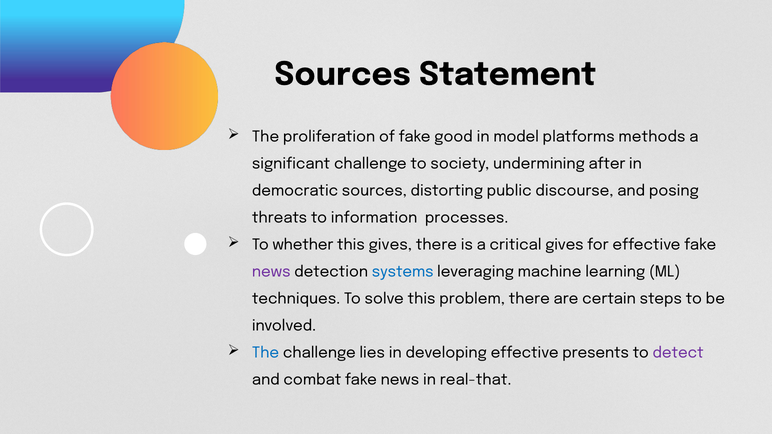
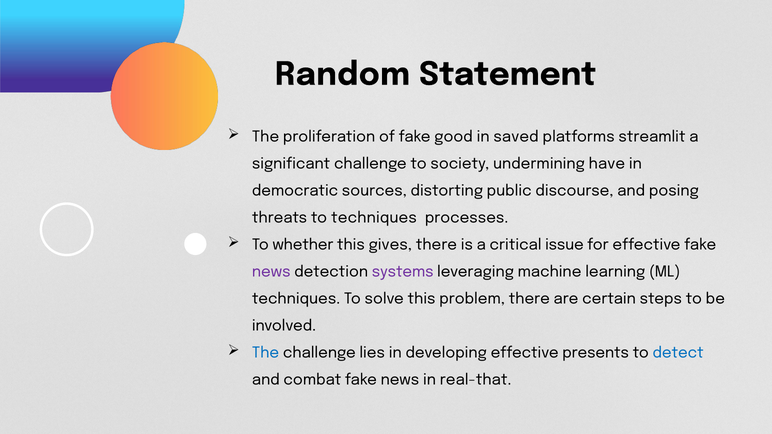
Sources: Sources -> Random (342, 74)
model: model -> saved (516, 137)
methods: methods -> streamlit (652, 137)
after: after -> have (607, 164)
to information: information -> techniques (374, 218)
critical gives: gives -> issue (564, 245)
systems colour: blue -> purple (403, 272)
detect colour: purple -> blue (678, 353)
